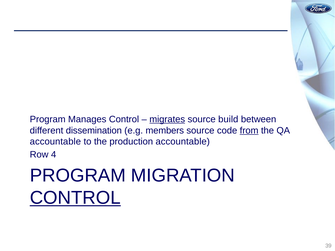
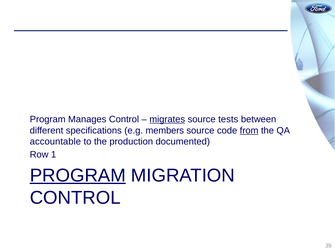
build: build -> tests (228, 119)
dissemination: dissemination -> specifications (94, 131)
production accountable: accountable -> documented (183, 142)
4: 4 -> 1 (54, 155)
PROGRAM underline: none -> present (78, 176)
CONTROL underline: present -> none (75, 198)
